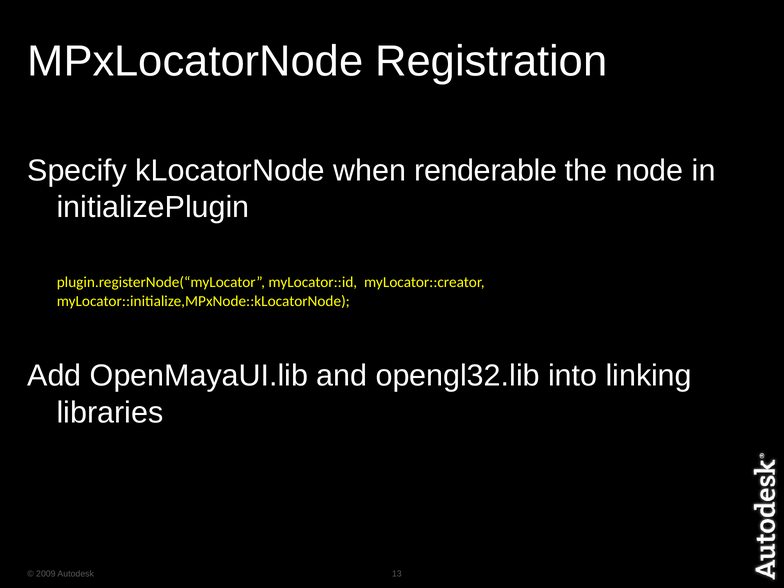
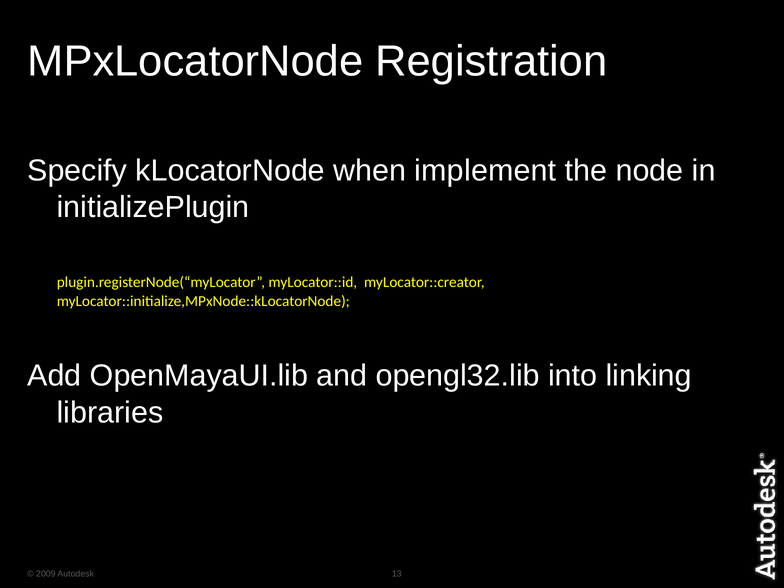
renderable: renderable -> implement (485, 171)
